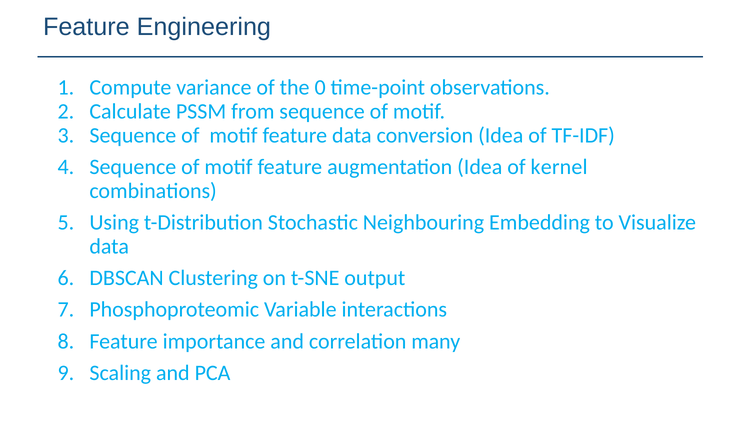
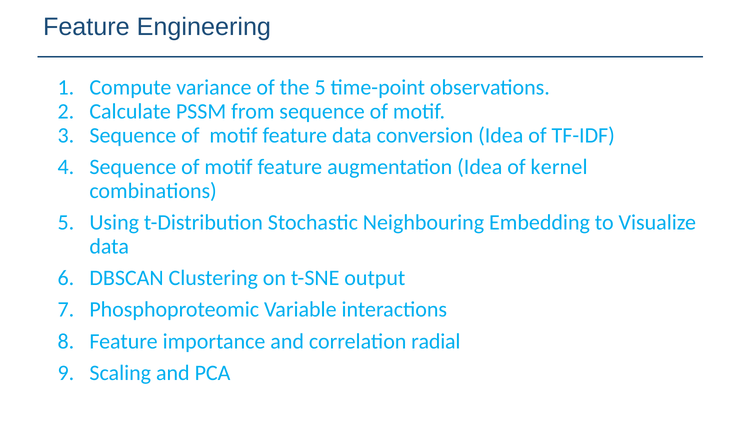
the 0: 0 -> 5 (320, 88)
many: many -> radial (436, 341)
